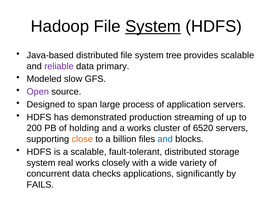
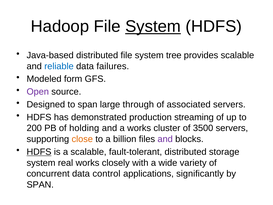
reliable colour: purple -> blue (59, 66)
primary: primary -> failures (113, 66)
slow: slow -> form (73, 79)
process: process -> through (138, 104)
application: application -> associated (189, 104)
6520: 6520 -> 3500 (203, 128)
and colour: blue -> purple (165, 139)
HDFS underline: none -> present (39, 152)
checks: checks -> control (106, 174)
FAILS: FAILS -> SPAN (40, 184)
